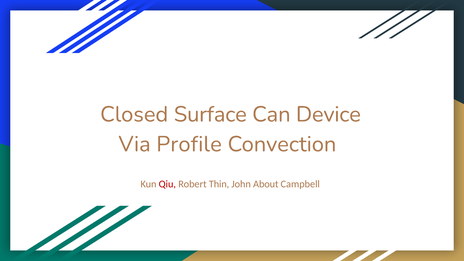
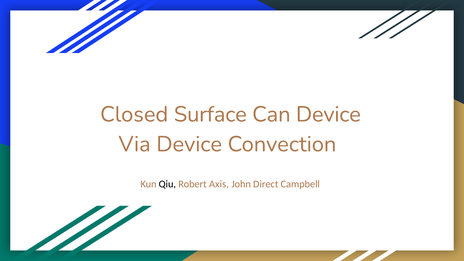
Via Profile: Profile -> Device (189, 144)
Qiu colour: red -> black (167, 184)
Thin: Thin -> Axis (219, 184)
About: About -> Direct (266, 184)
